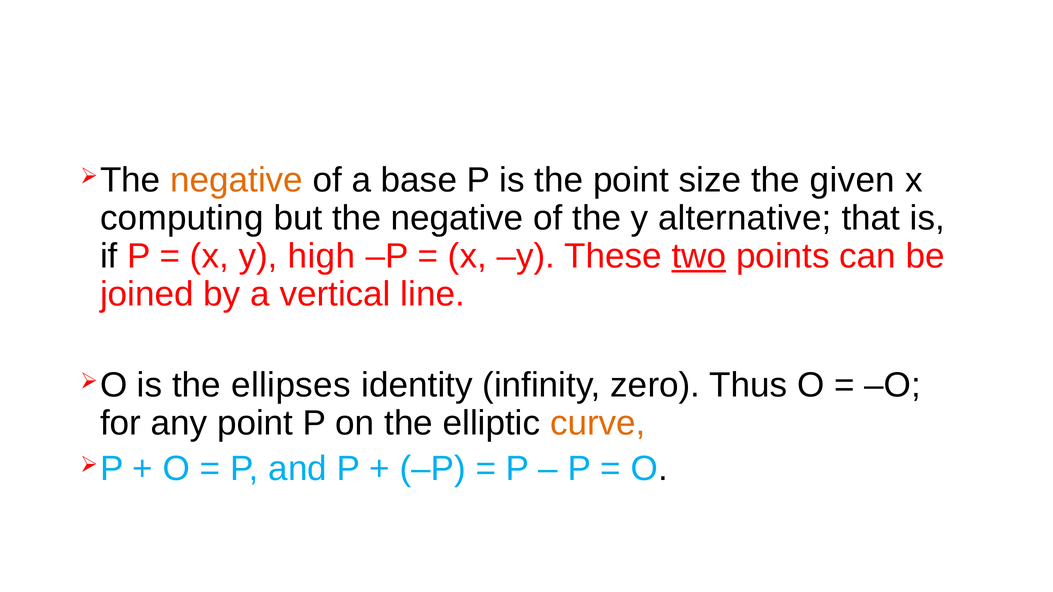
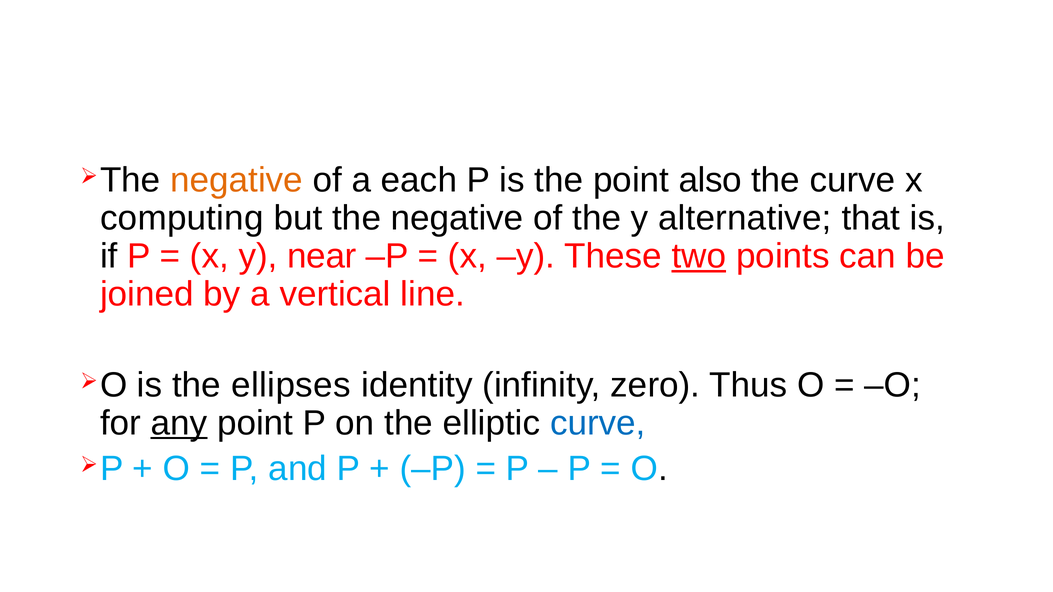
base: base -> each (419, 180)
size: size -> also (710, 180)
the given: given -> curve (852, 180)
high: high -> near (322, 256)
any underline: none -> present (179, 423)
curve colour: orange -> blue (598, 423)
